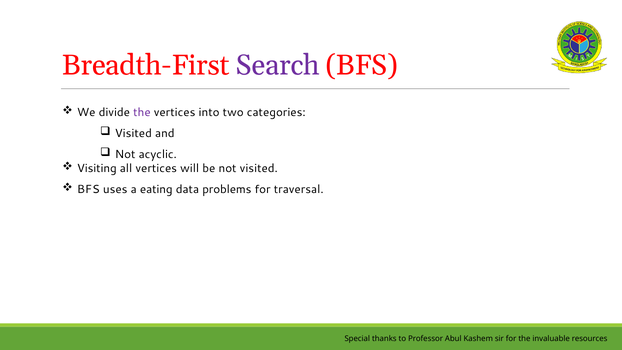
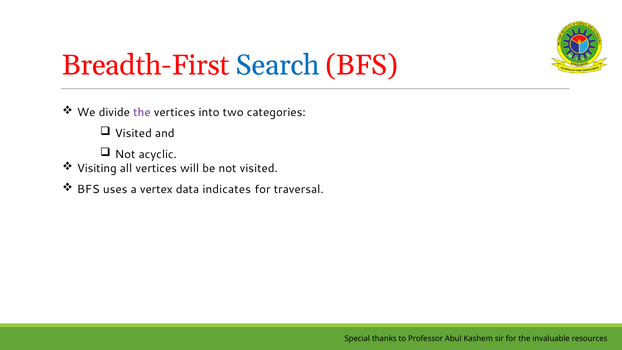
Search colour: purple -> blue (278, 65)
eating: eating -> vertex (156, 189)
problems: problems -> indicates (227, 189)
